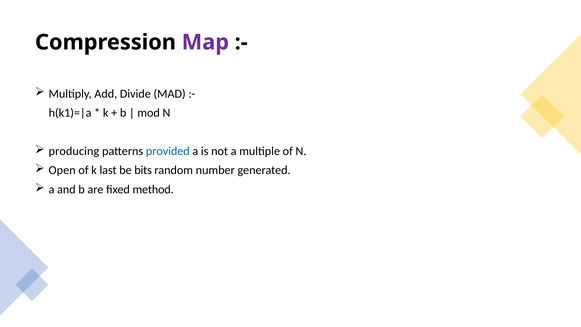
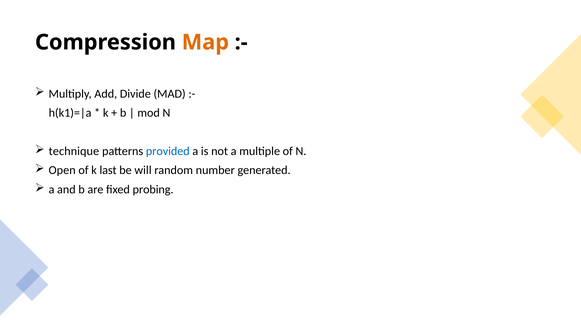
Map colour: purple -> orange (205, 42)
producing: producing -> technique (74, 151)
bits: bits -> will (143, 170)
method: method -> probing (153, 189)
